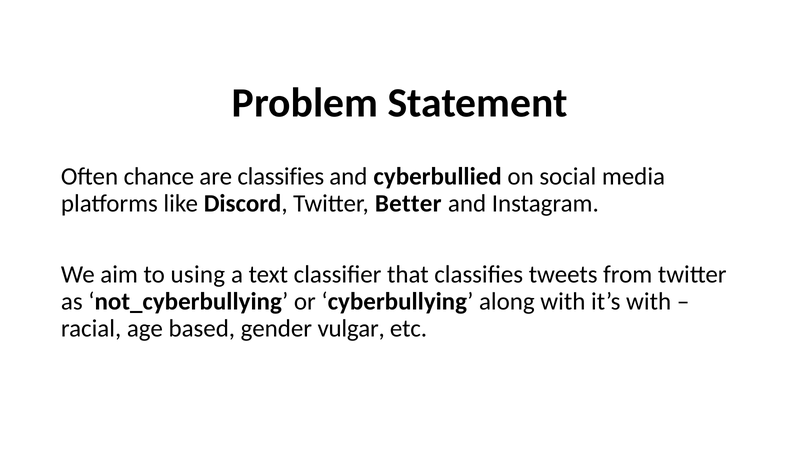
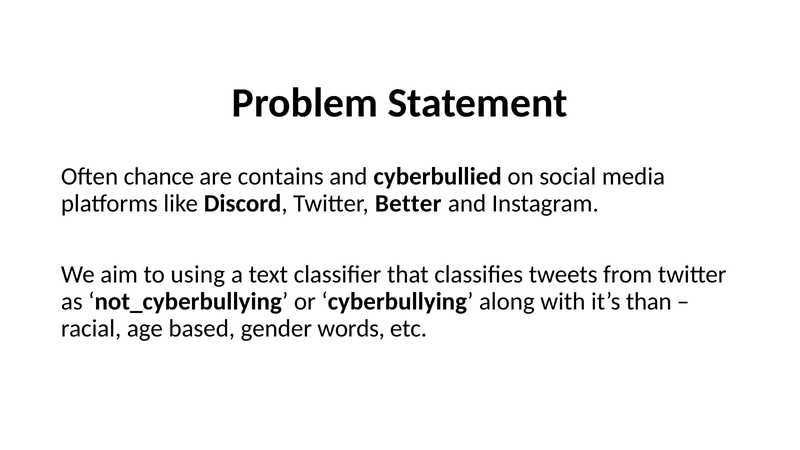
are classifies: classifies -> contains (281, 177)
it’s with: with -> than (649, 301)
vulgar: vulgar -> words (351, 328)
